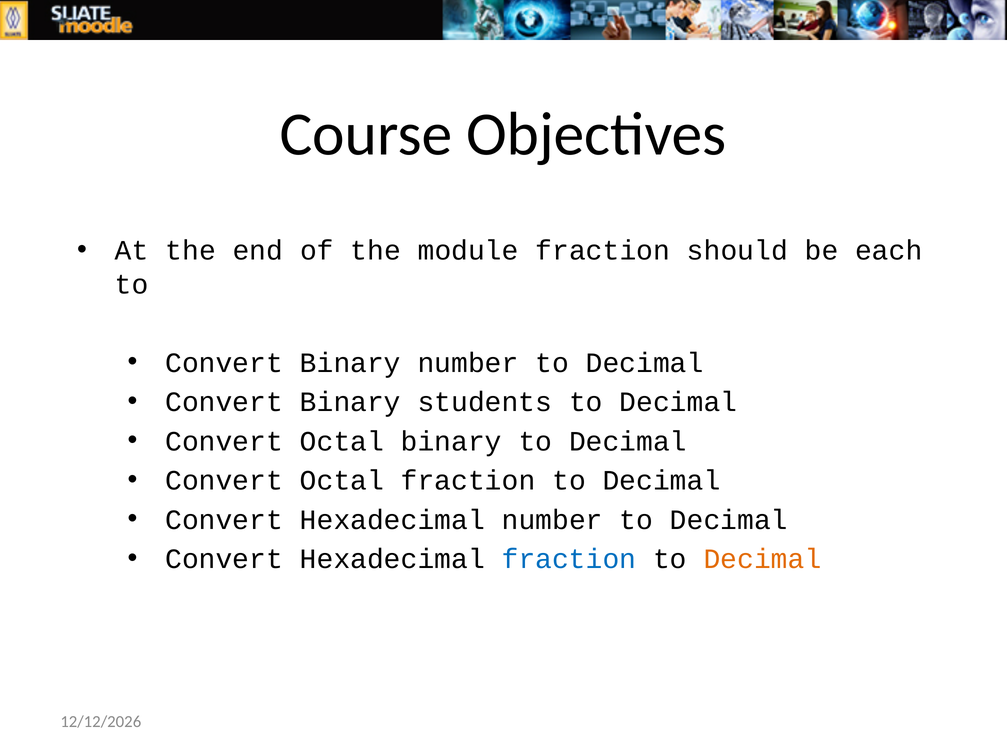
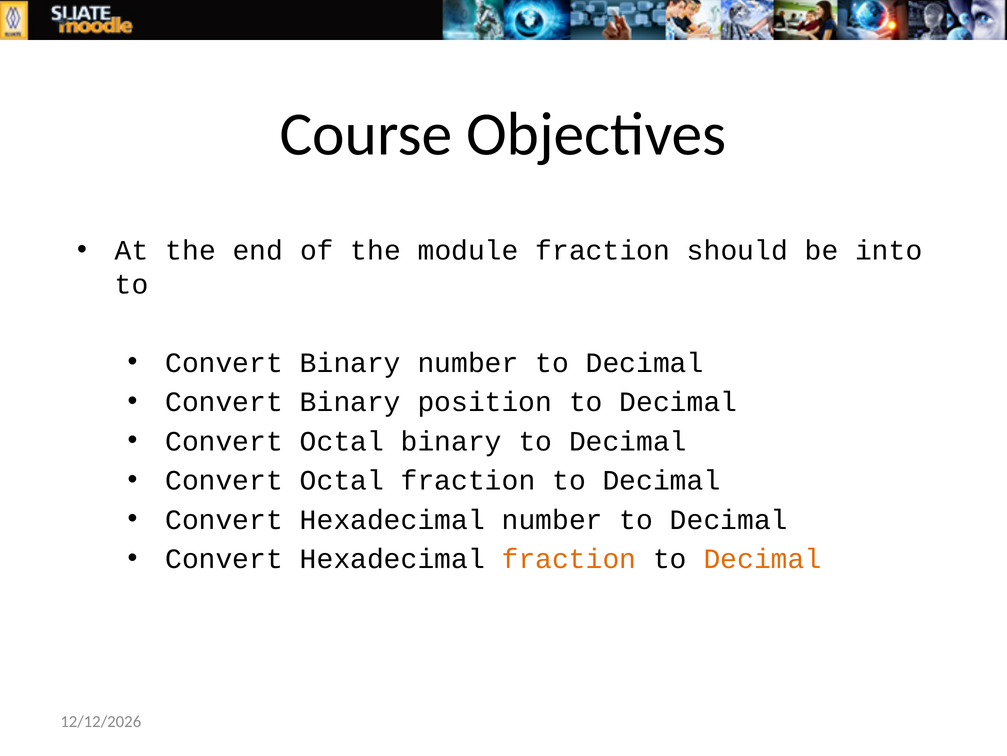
each: each -> into (889, 250)
students: students -> position (485, 402)
fraction colour: blue -> orange (569, 558)
